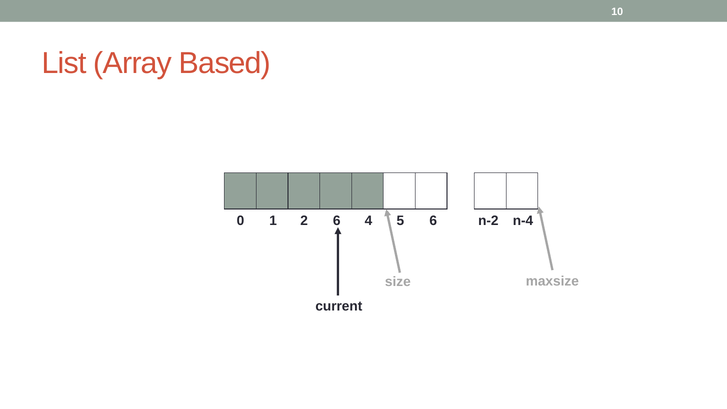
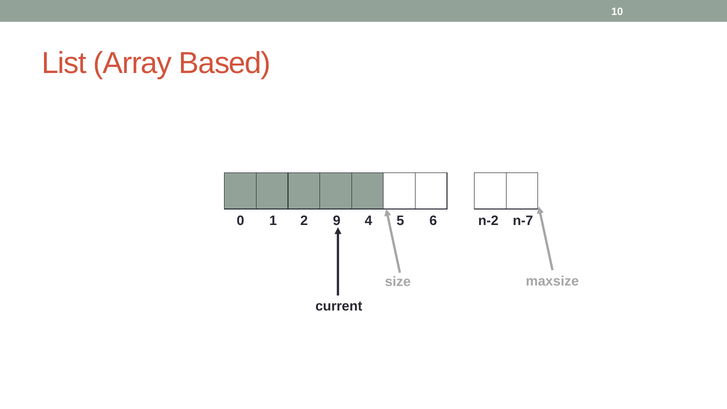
2 6: 6 -> 9 (337, 221)
n-4: n-4 -> n-7 (523, 221)
